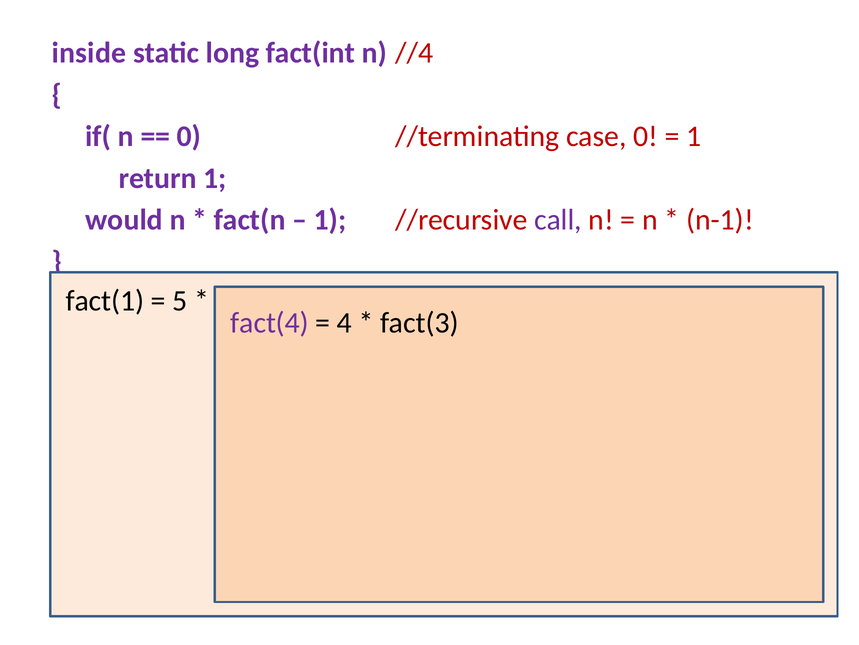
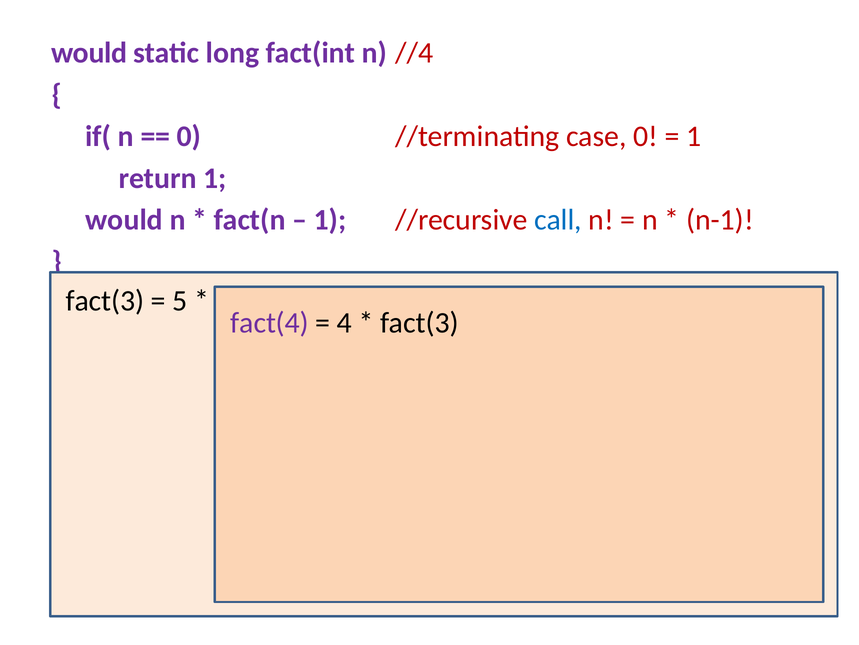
inside: inside -> would (89, 53)
call colour: purple -> blue (558, 220)
fact(1: fact(1 -> fact(3 (105, 300)
